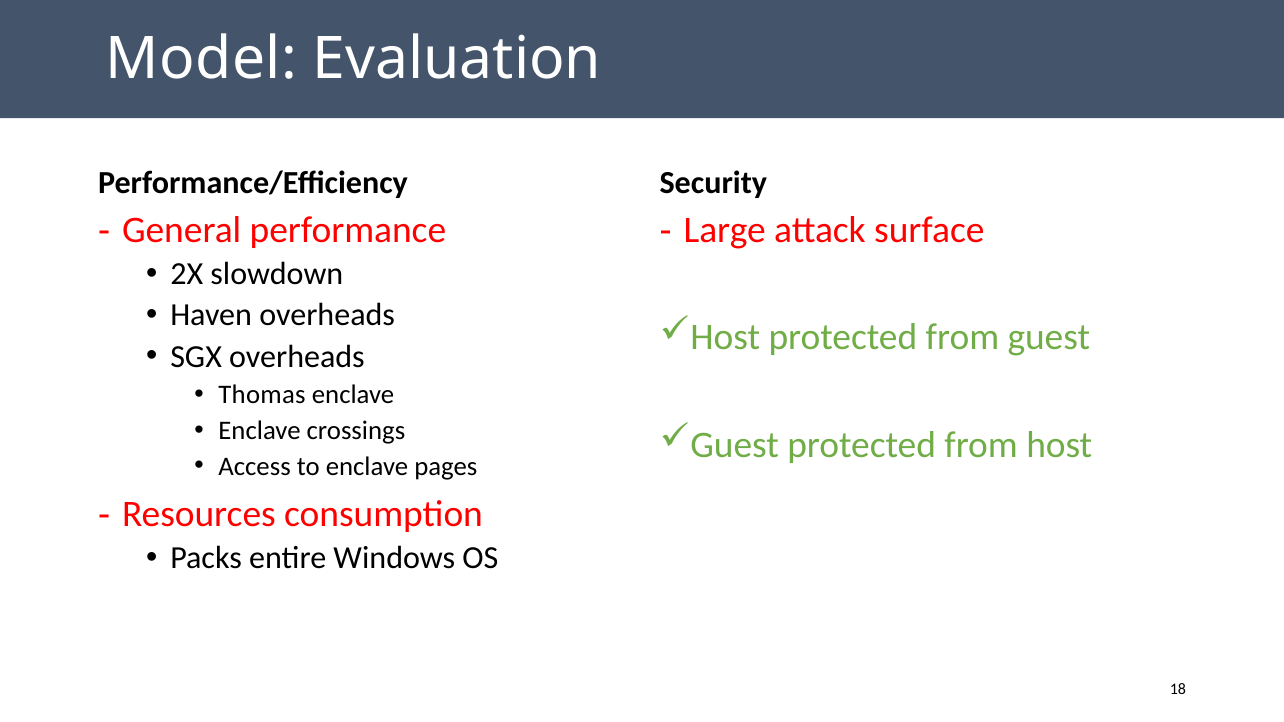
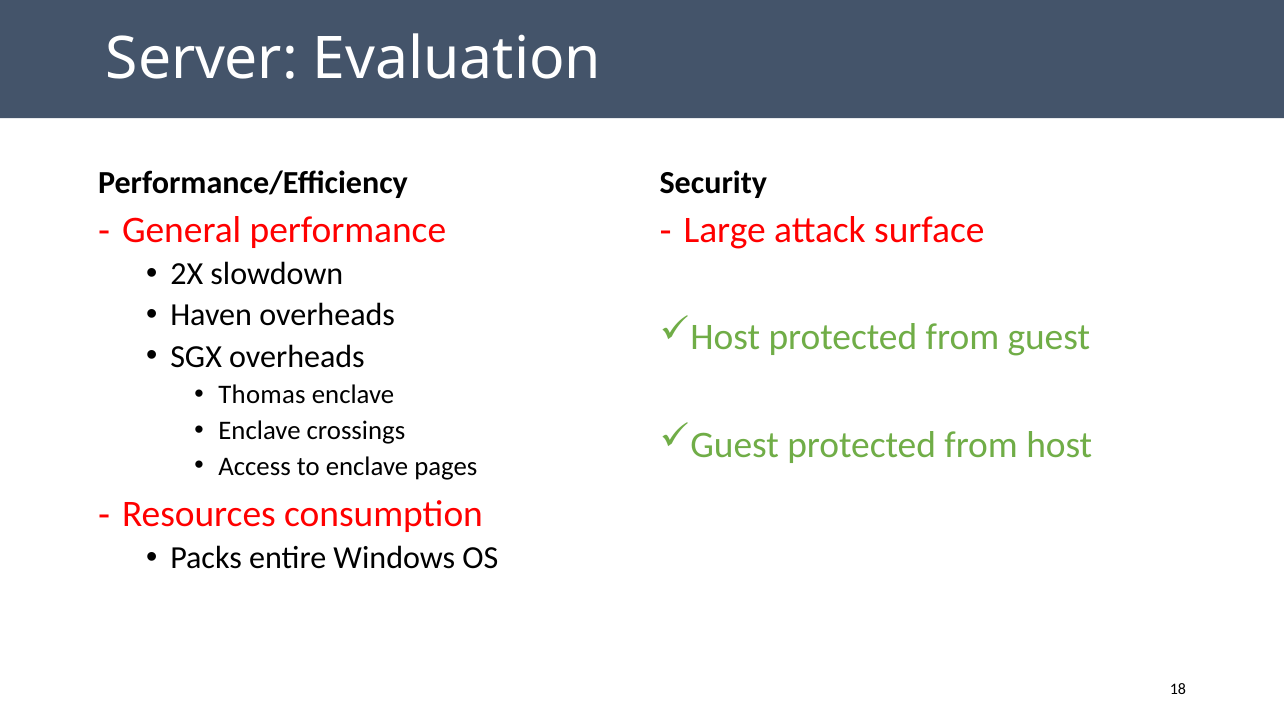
Model: Model -> Server (202, 59)
